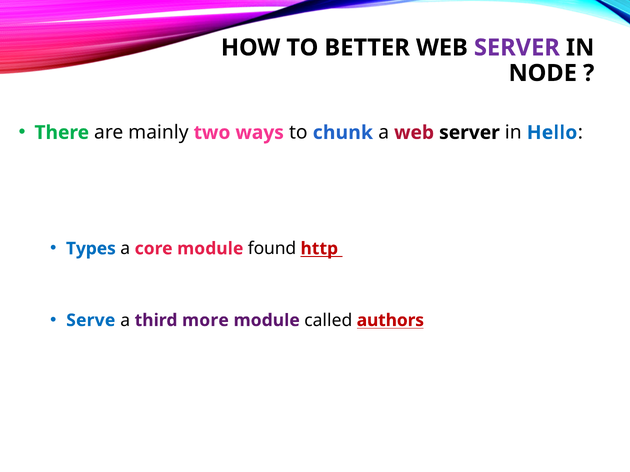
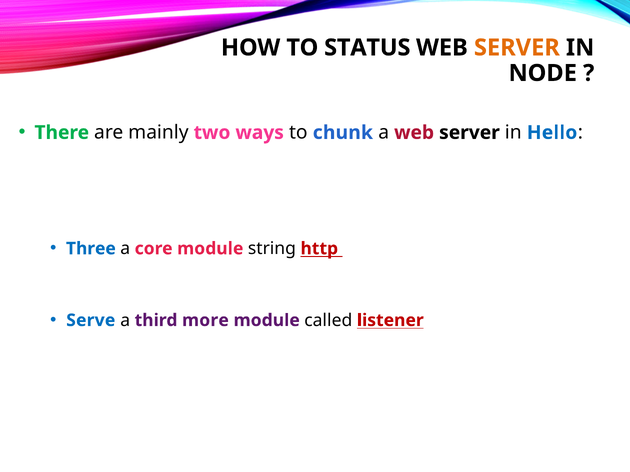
BETTER: BETTER -> STATUS (367, 48)
SERVER colour: purple -> orange (517, 48)
Types: Types -> Three (91, 249)
found: found -> string (272, 249)
authors: authors -> listener (390, 321)
